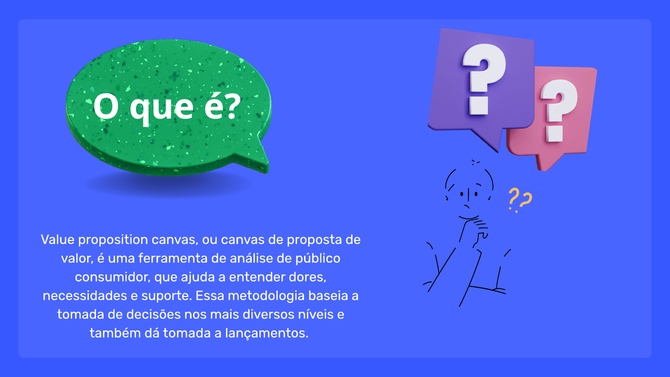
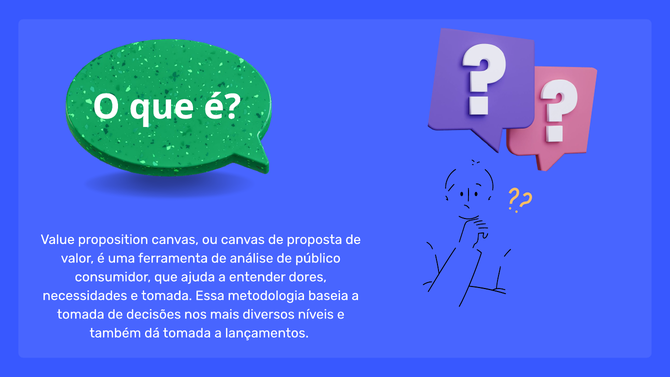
e suporte: suporte -> tomada (167, 296)
